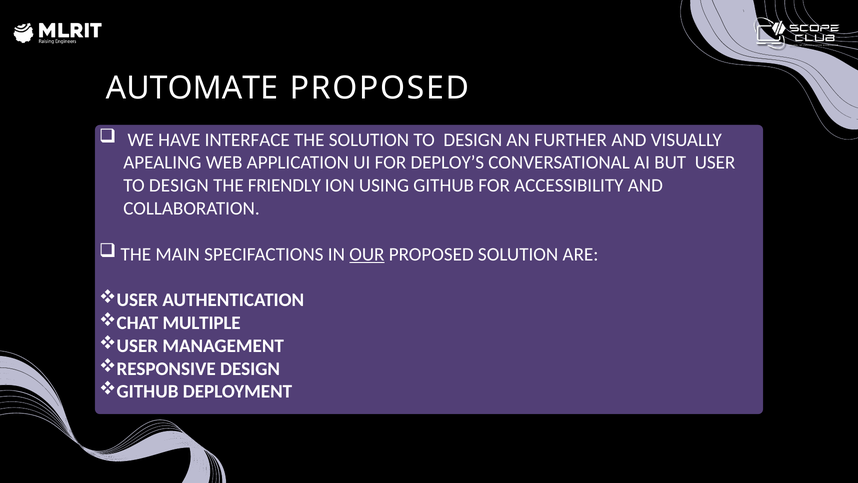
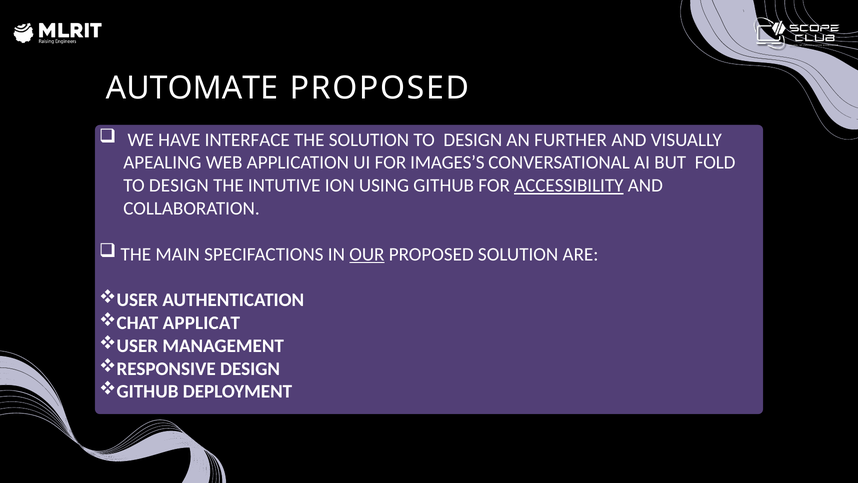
DEPLOY’S: DEPLOY’S -> IMAGES’S (447, 163)
BUT USER: USER -> FOLD (715, 163)
FRIENDLY: FRIENDLY -> INTUTIVE (284, 185)
ACCESSIBILITY underline: none -> present (569, 185)
MULTIPLE: MULTIPLE -> APPLICAT (201, 323)
